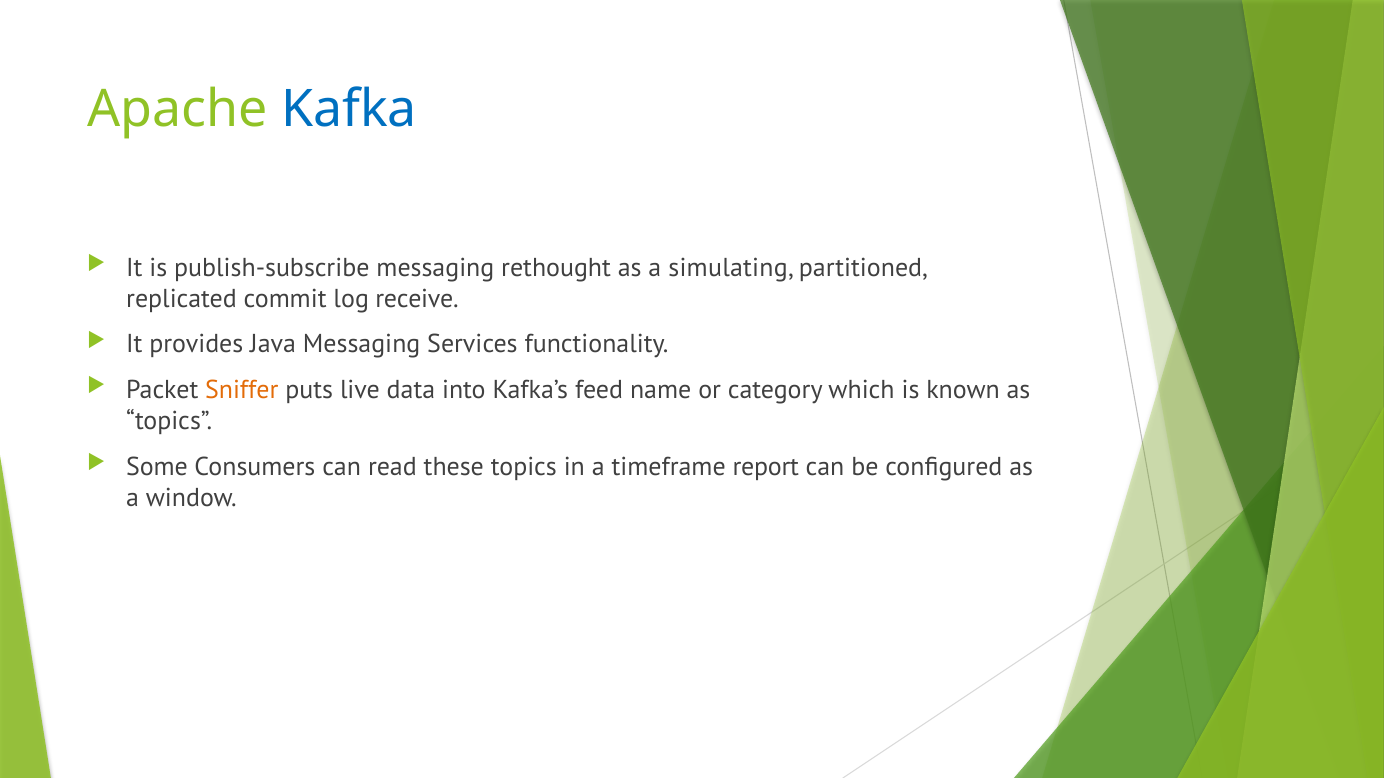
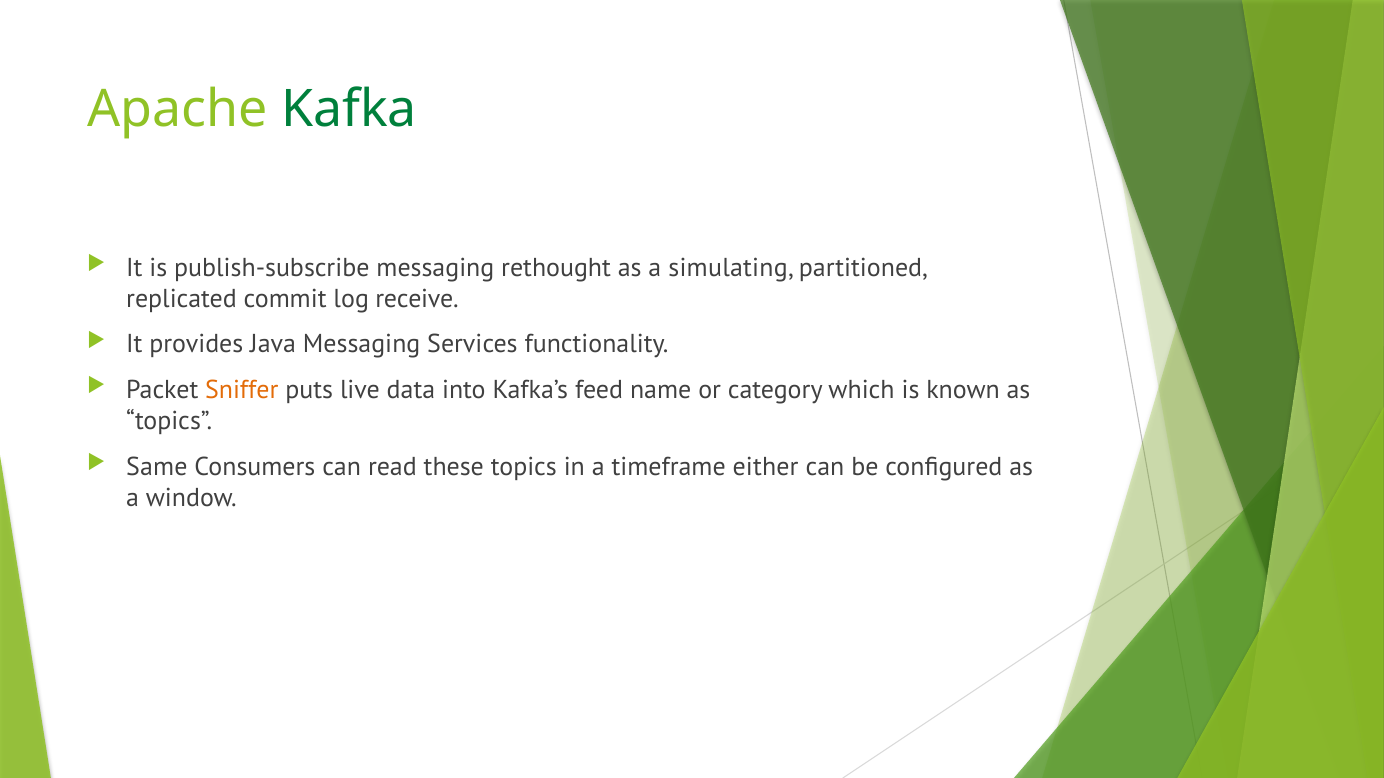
Kafka colour: blue -> green (349, 109)
Some: Some -> Same (157, 467)
report: report -> either (766, 467)
